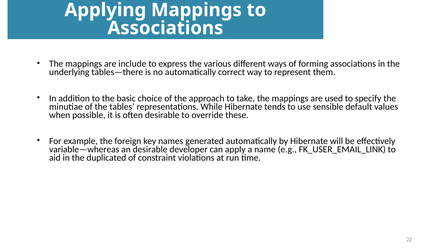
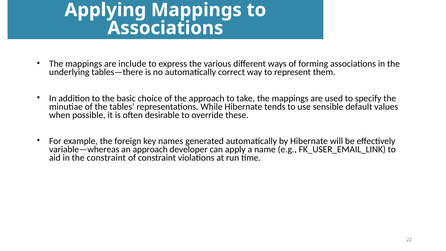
an desirable: desirable -> approach (150, 149)
the duplicated: duplicated -> constraint (106, 158)
